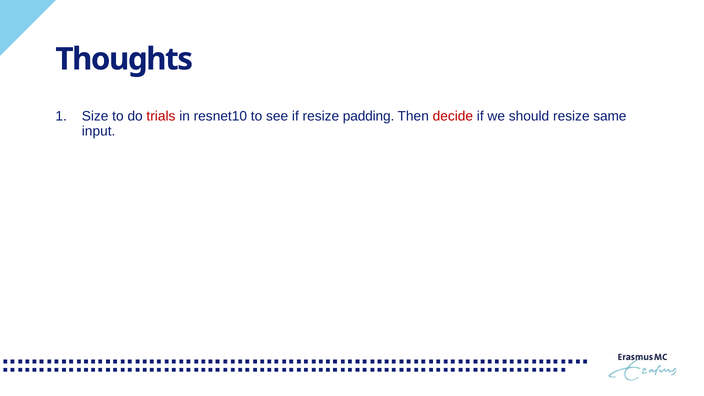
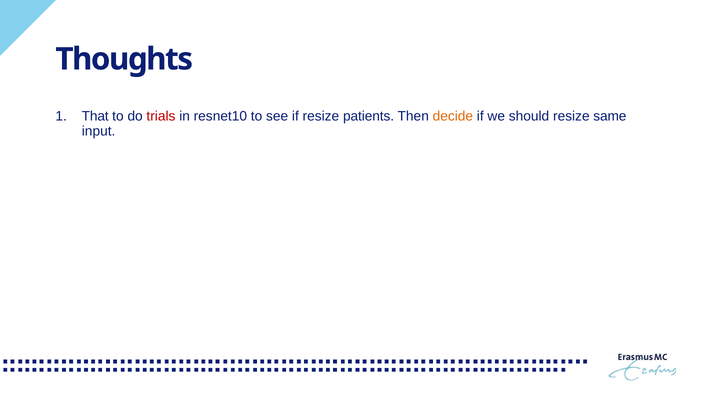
Size: Size -> That (95, 116)
padding: padding -> patients (369, 116)
decide colour: red -> orange (453, 116)
